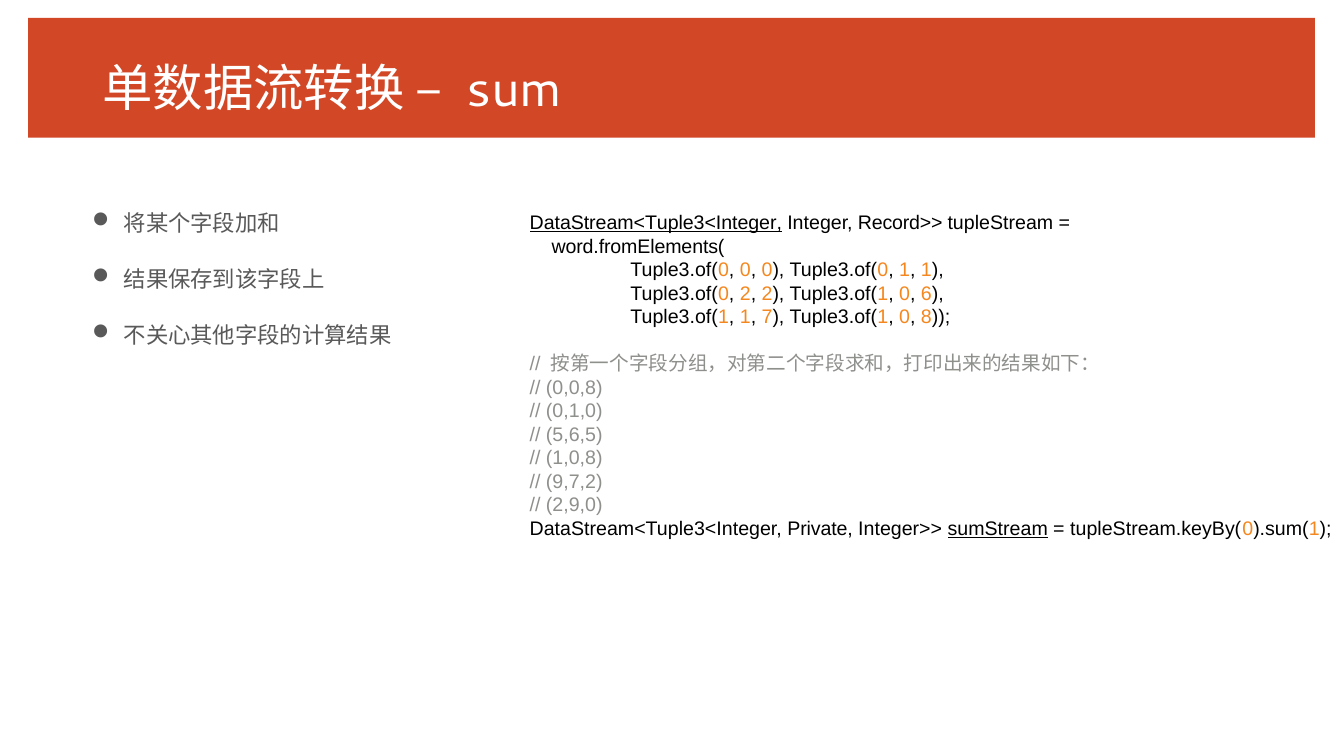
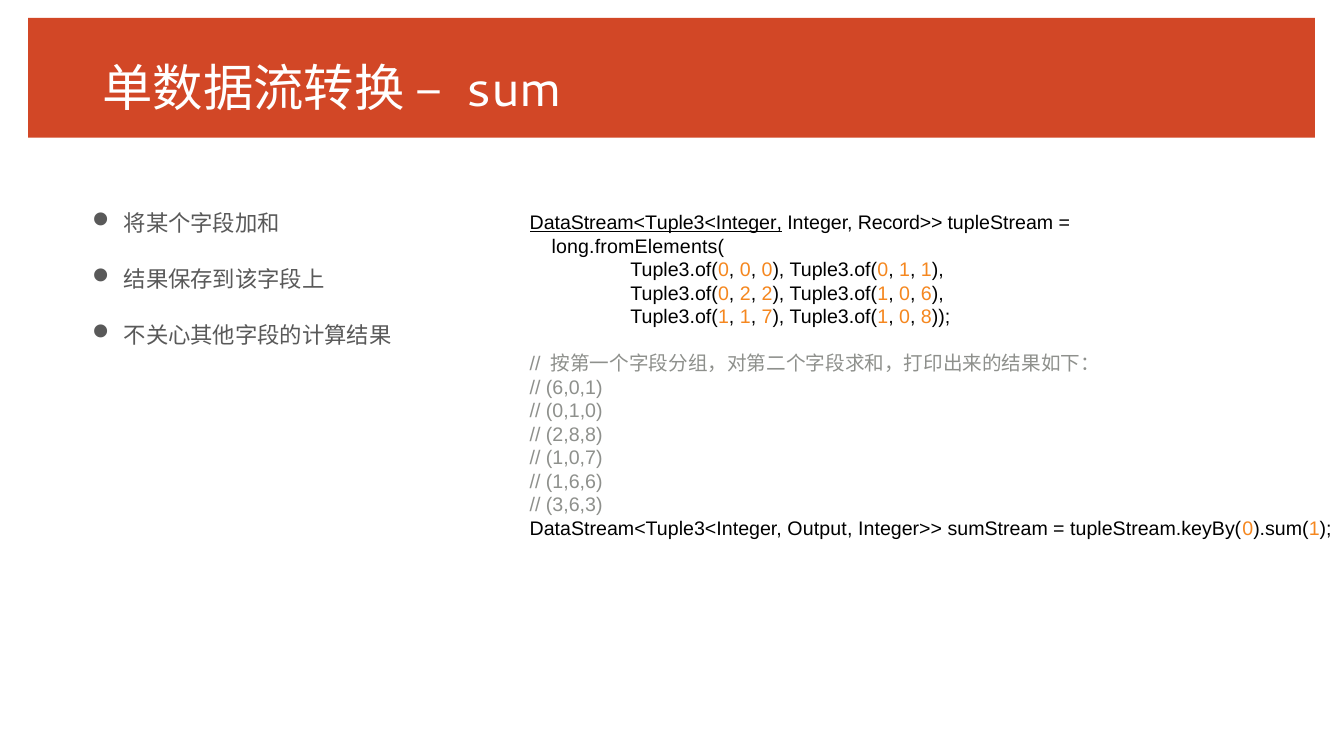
word.fromElements(: word.fromElements( -> long.fromElements( (638, 246)
0,0,8: 0,0,8 -> 6,0,1 (574, 387)
5,6,5: 5,6,5 -> 2,8,8 (574, 435)
1,0,8: 1,0,8 -> 1,0,7 (574, 458)
9,7,2: 9,7,2 -> 1,6,6 (574, 482)
2,9,0: 2,9,0 -> 3,6,3 (574, 505)
Private: Private -> Output (820, 529)
sumStream underline: present -> none (998, 529)
